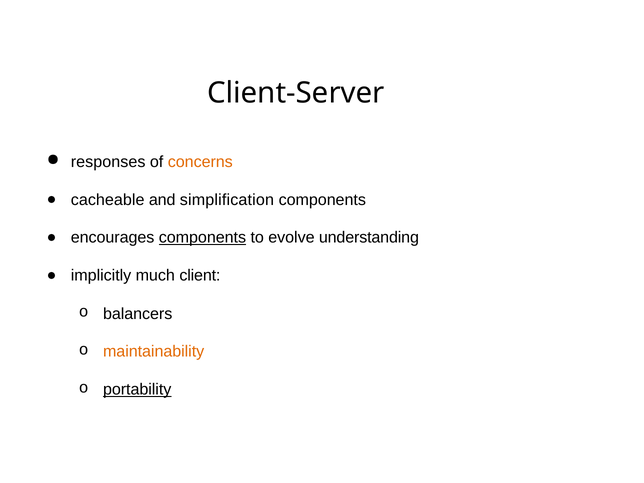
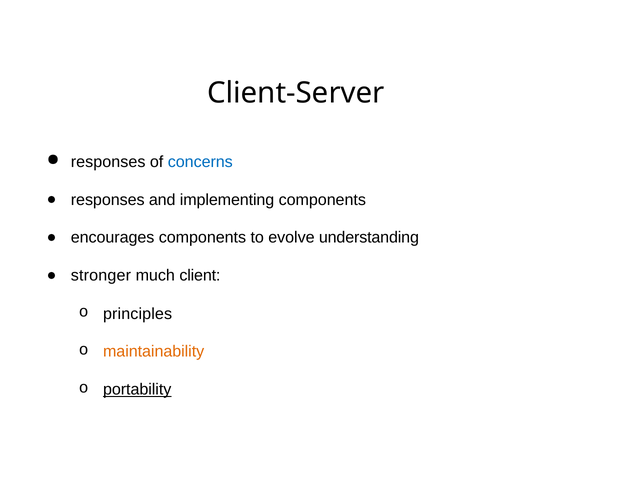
concerns colour: orange -> blue (200, 162)
cacheable: cacheable -> responses (108, 200)
simplification: simplification -> implementing (227, 200)
components underline: present -> none (202, 238)
implicitly: implicitly -> stronger (101, 276)
balancers: balancers -> principles (138, 314)
